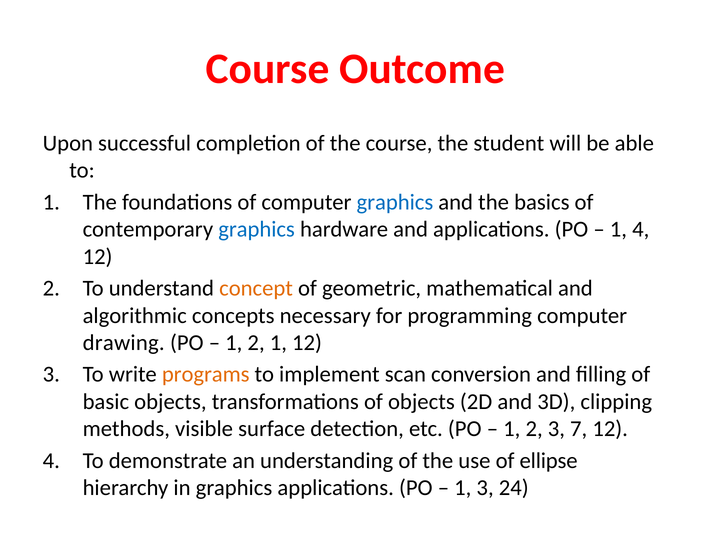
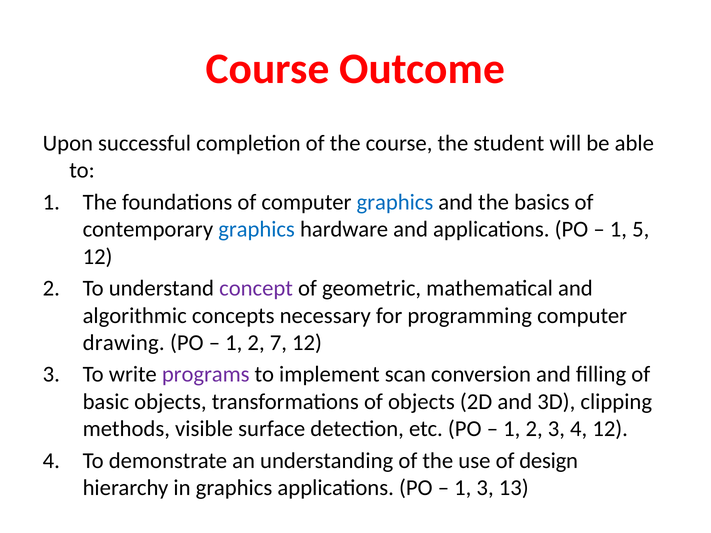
1 4: 4 -> 5 (641, 229)
concept colour: orange -> purple (256, 288)
2 1: 1 -> 7 (278, 343)
programs colour: orange -> purple (206, 375)
3 7: 7 -> 4 (579, 429)
ellipse: ellipse -> design (549, 461)
24: 24 -> 13 (514, 488)
